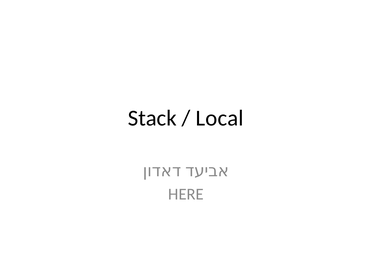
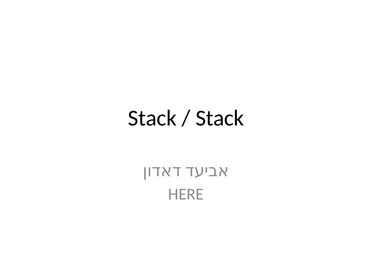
Local: Local -> Stack (220, 118)
